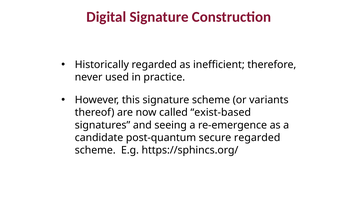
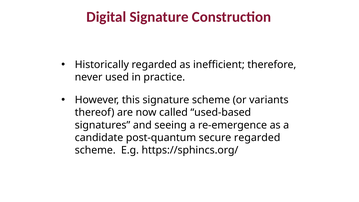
exist-based: exist-based -> used-based (221, 112)
